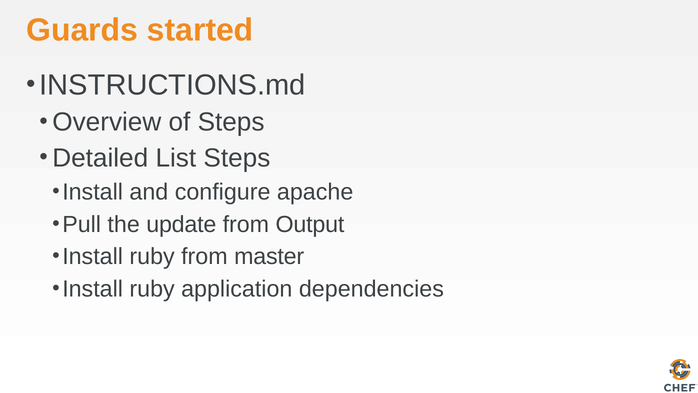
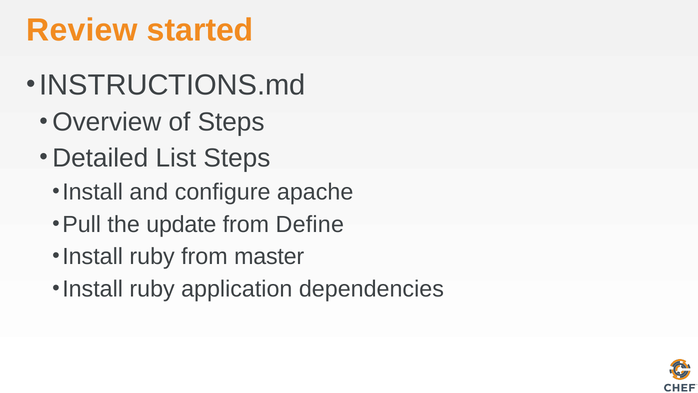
Guards: Guards -> Review (82, 30)
Output: Output -> Define (310, 224)
